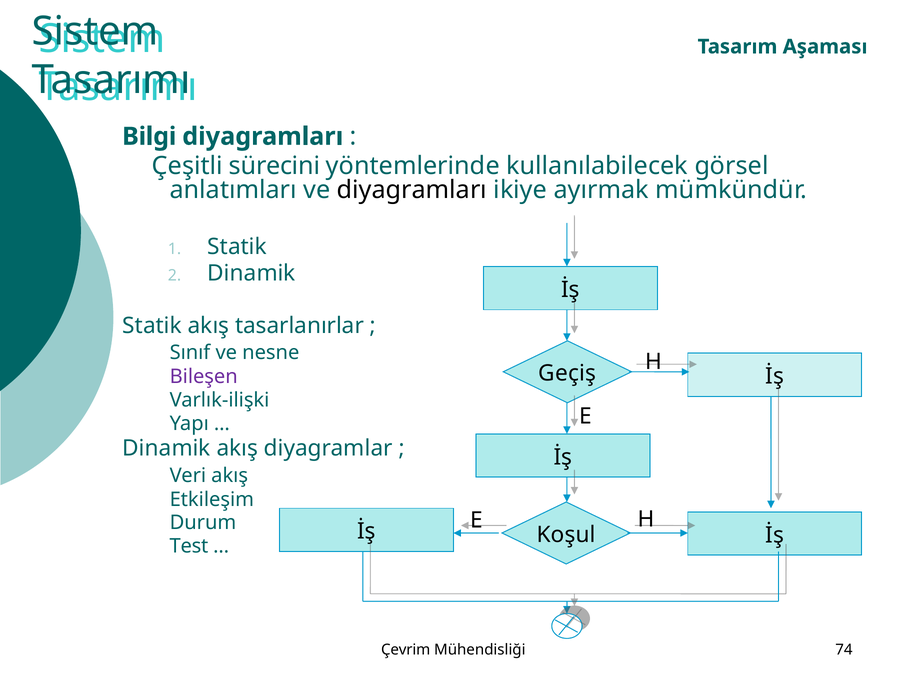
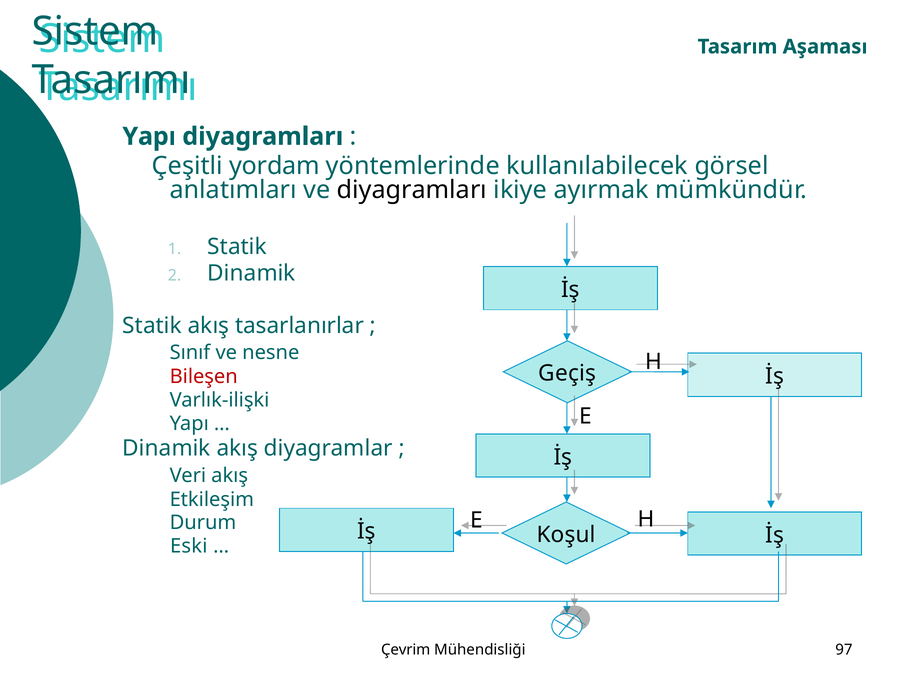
Bilgi: Bilgi -> Yapı (149, 137)
sürecini: sürecini -> yordam (274, 166)
Bileşen colour: purple -> red (204, 377)
Test: Test -> Eski (189, 546)
74: 74 -> 97 (844, 650)
